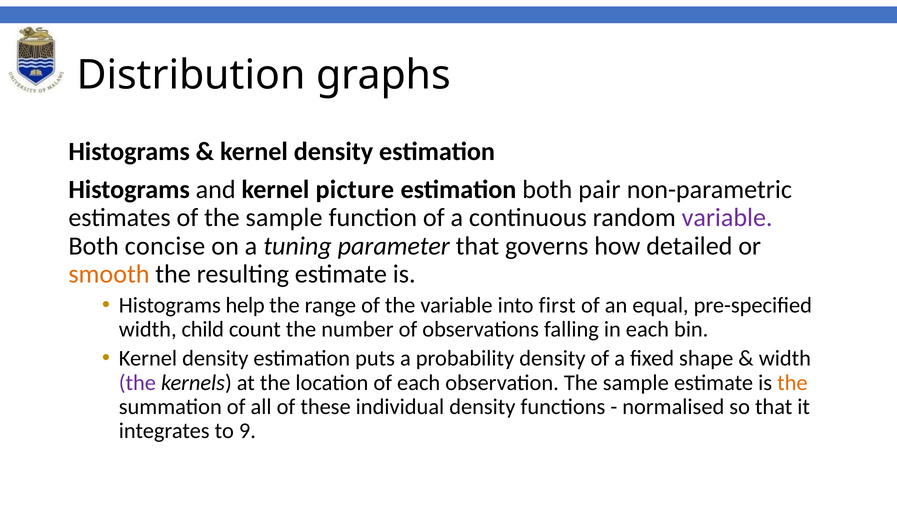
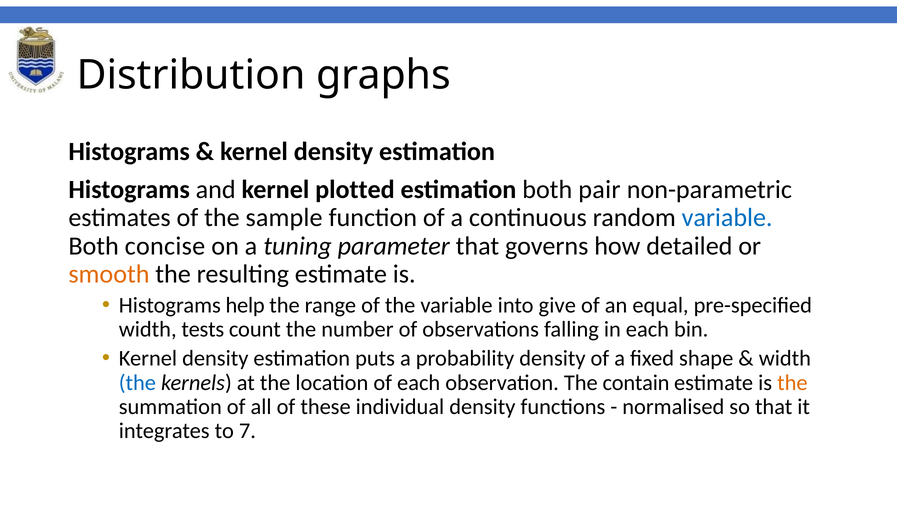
picture: picture -> plotted (355, 189)
variable colour: purple -> blue (727, 218)
first: first -> give (557, 305)
child: child -> tests (203, 329)
the colour: purple -> blue (137, 382)
observation The sample: sample -> contain (636, 382)
9: 9 -> 7 (247, 431)
